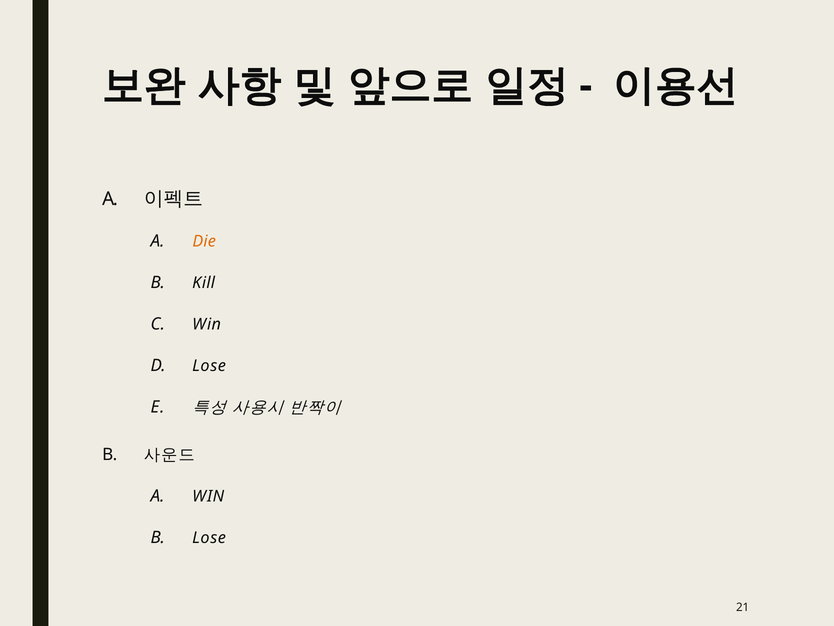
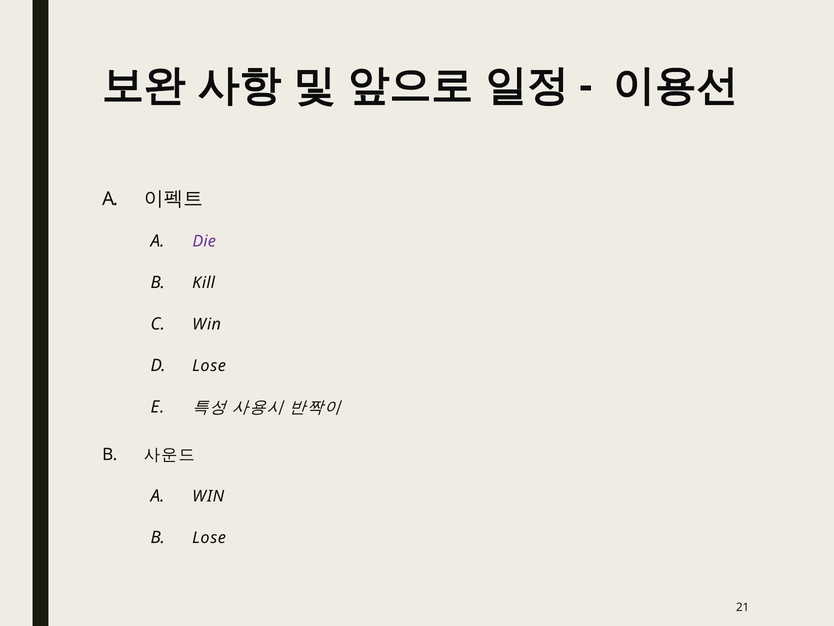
Die colour: orange -> purple (204, 241)
